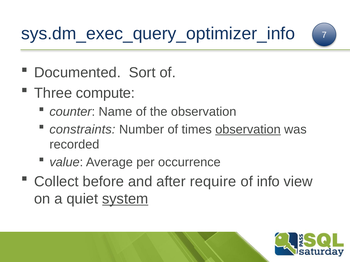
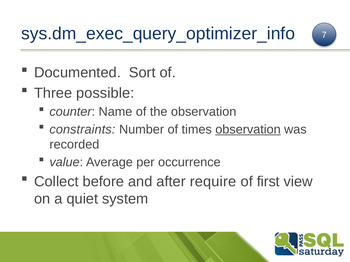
compute: compute -> possible (105, 93)
info: info -> first (268, 182)
system underline: present -> none (125, 199)
